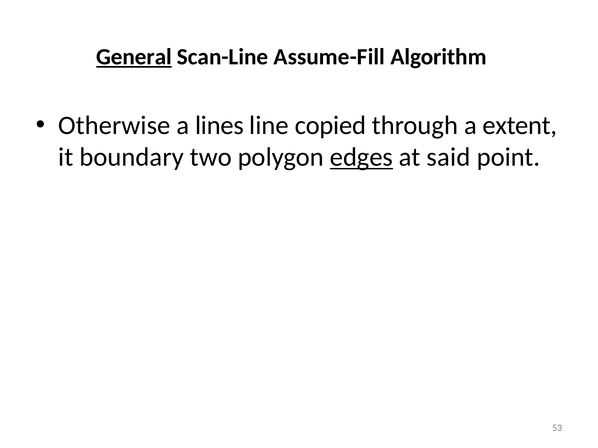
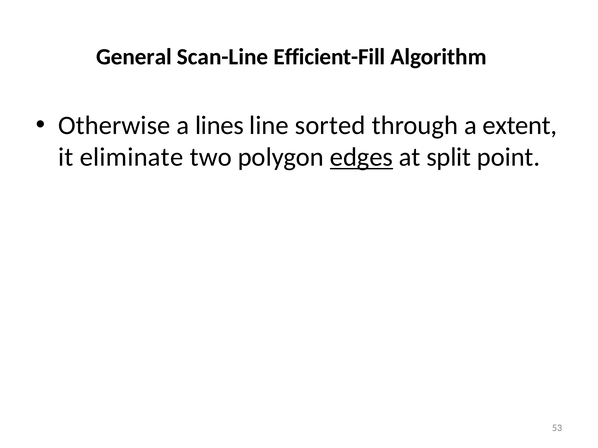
General underline: present -> none (134, 57)
Assume-Fill: Assume-Fill -> Efficient-Fill (329, 57)
copied: copied -> sorted (330, 125)
boundary: boundary -> eliminate (132, 157)
said: said -> split (449, 157)
